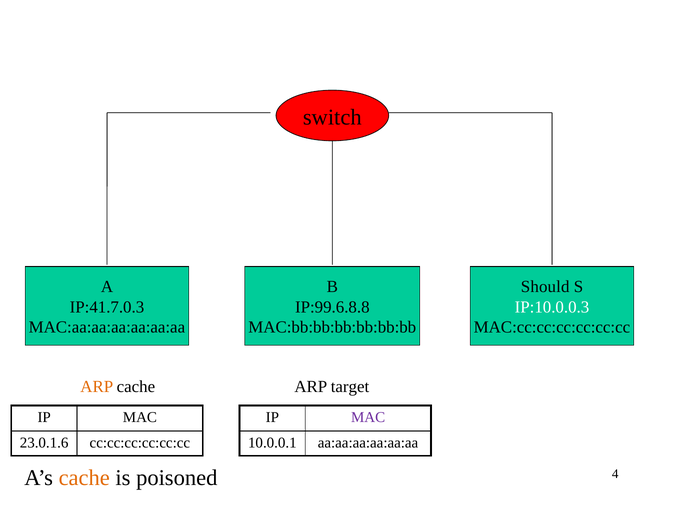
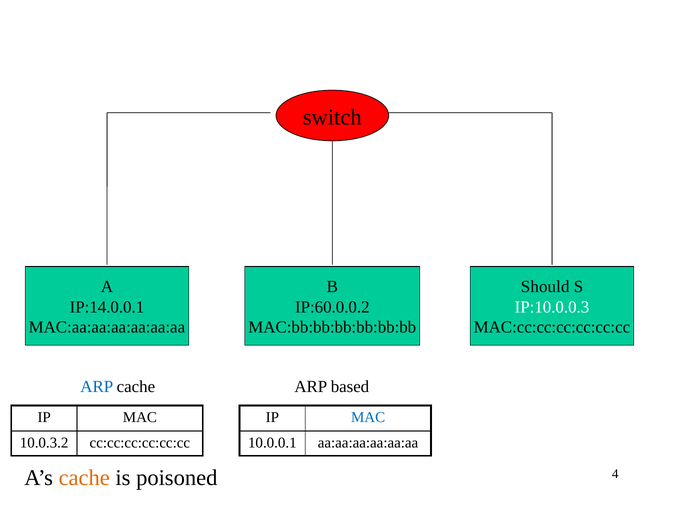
IP:41.7.0.3: IP:41.7.0.3 -> IP:14.0.0.1 (107, 307)
IP:99.6.8.8: IP:99.6.8.8 -> IP:60.0.0.2 (332, 307)
ARP colour: orange -> blue (97, 386)
target: target -> based (350, 386)
MAC colour: purple -> blue (368, 417)
23.0.1.6: 23.0.1.6 -> 10.0.3.2 (44, 443)
